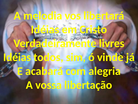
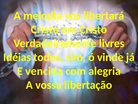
Idéias: Idéias -> Cristo (45, 29)
acabará: acabará -> vencida (44, 71)
